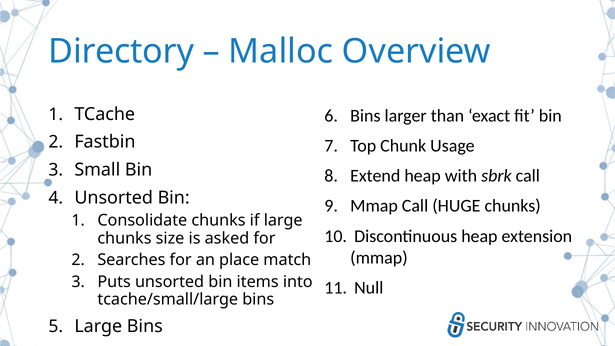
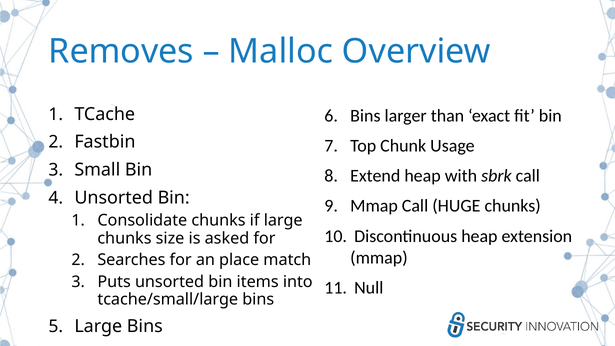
Directory: Directory -> Removes (121, 52)
